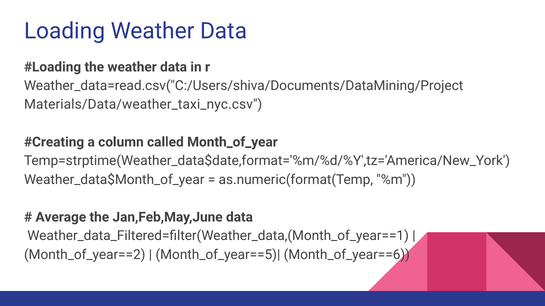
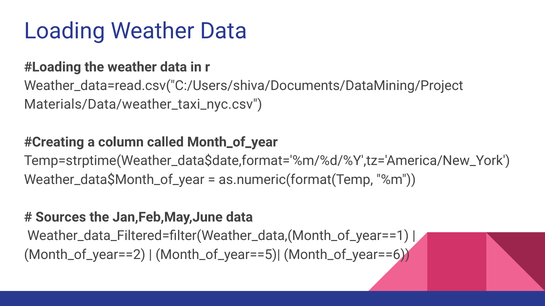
Average: Average -> Sources (61, 217)
